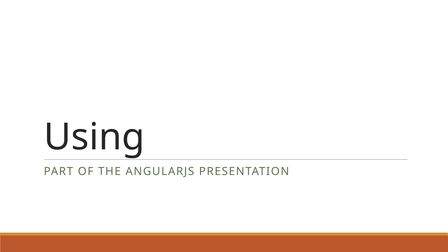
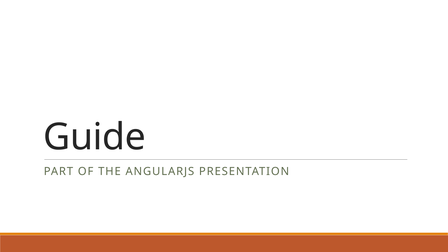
Using: Using -> Guide (95, 137)
